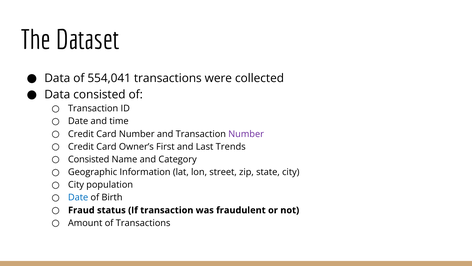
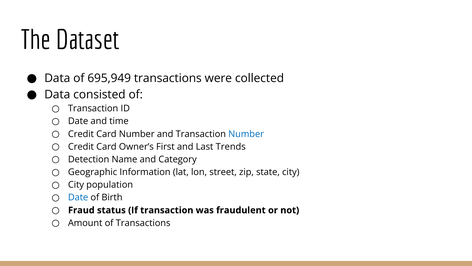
554,041: 554,041 -> 695,949 (109, 78)
Number colour: purple -> blue (246, 134)
Consisted: Consisted -> Detection (89, 159)
